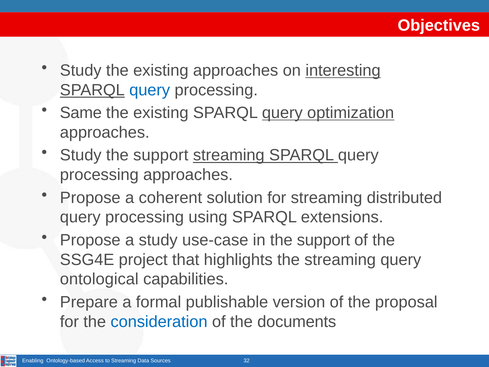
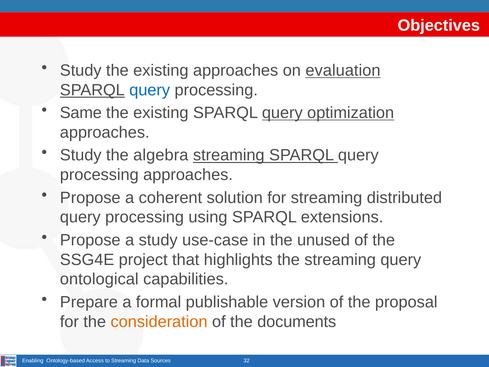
interesting: interesting -> evaluation (343, 70)
Study the support: support -> algebra (161, 155)
in the support: support -> unused (324, 240)
consideration colour: blue -> orange (159, 321)
